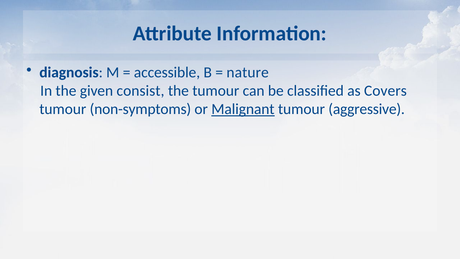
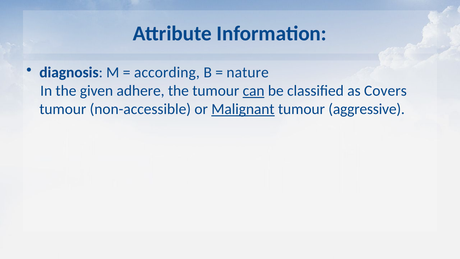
accessible: accessible -> according (167, 72)
consist: consist -> adhere (141, 91)
can underline: none -> present (254, 91)
non-symptoms: non-symptoms -> non-accessible (140, 109)
